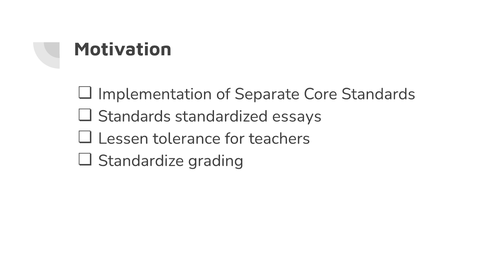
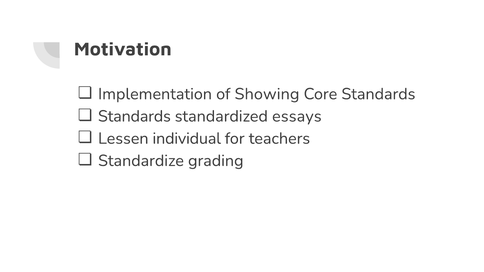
Separate: Separate -> Showing (267, 94)
tolerance: tolerance -> individual (187, 139)
